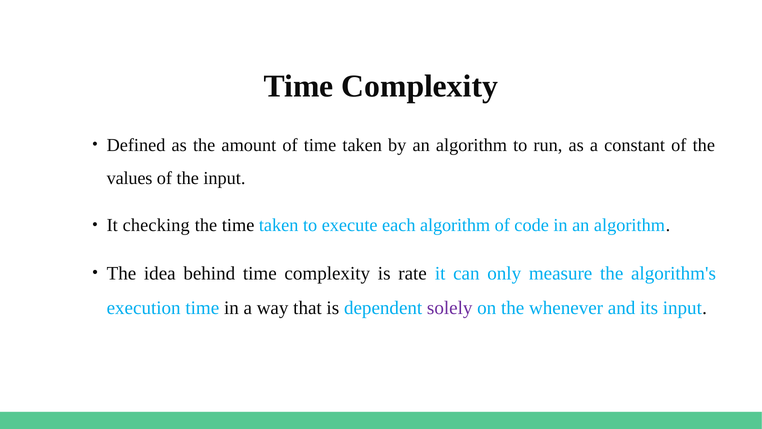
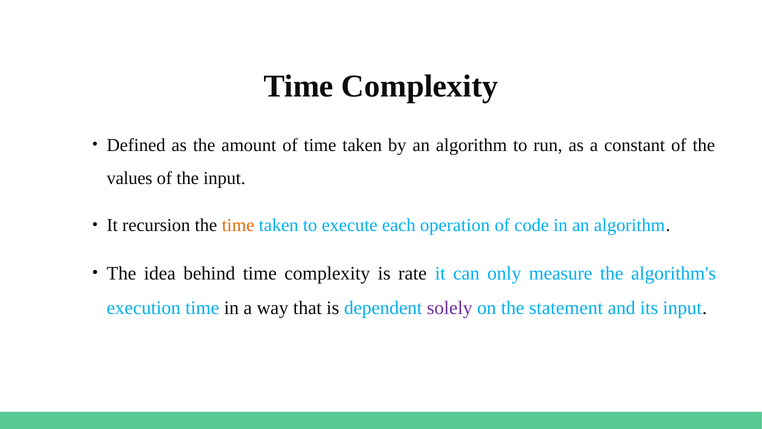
checking: checking -> recursion (156, 225)
time colour: black -> orange (238, 225)
each algorithm: algorithm -> operation (455, 225)
whenever: whenever -> statement (566, 308)
